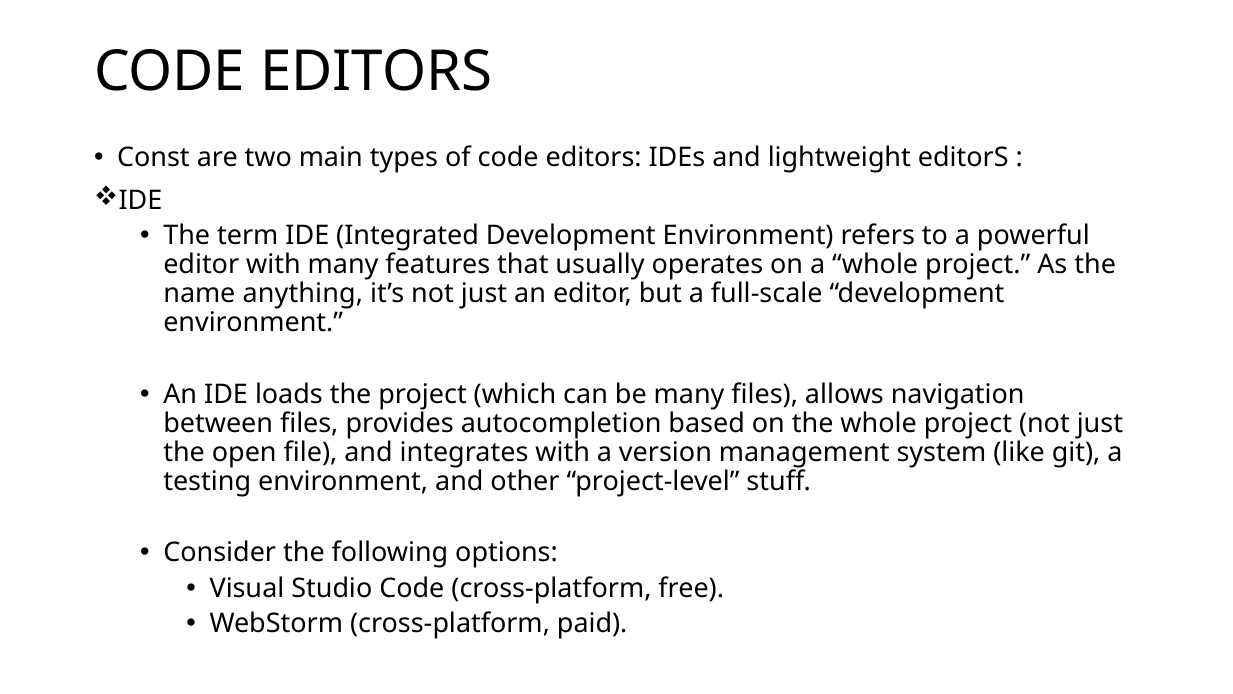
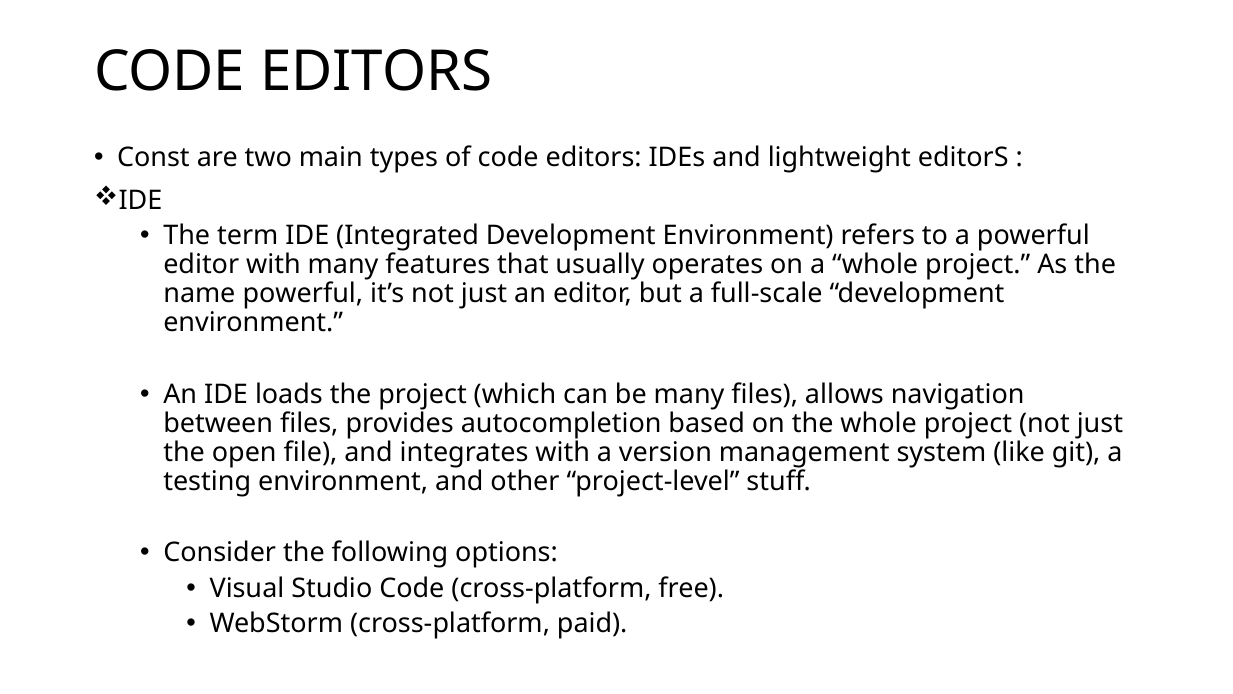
name anything: anything -> powerful (303, 294)
